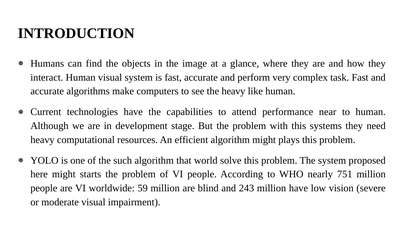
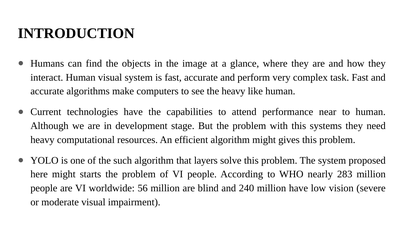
plays: plays -> gives (289, 140)
world: world -> layers (206, 161)
751: 751 -> 283 (345, 175)
59: 59 -> 56 (143, 188)
243: 243 -> 240 (246, 188)
